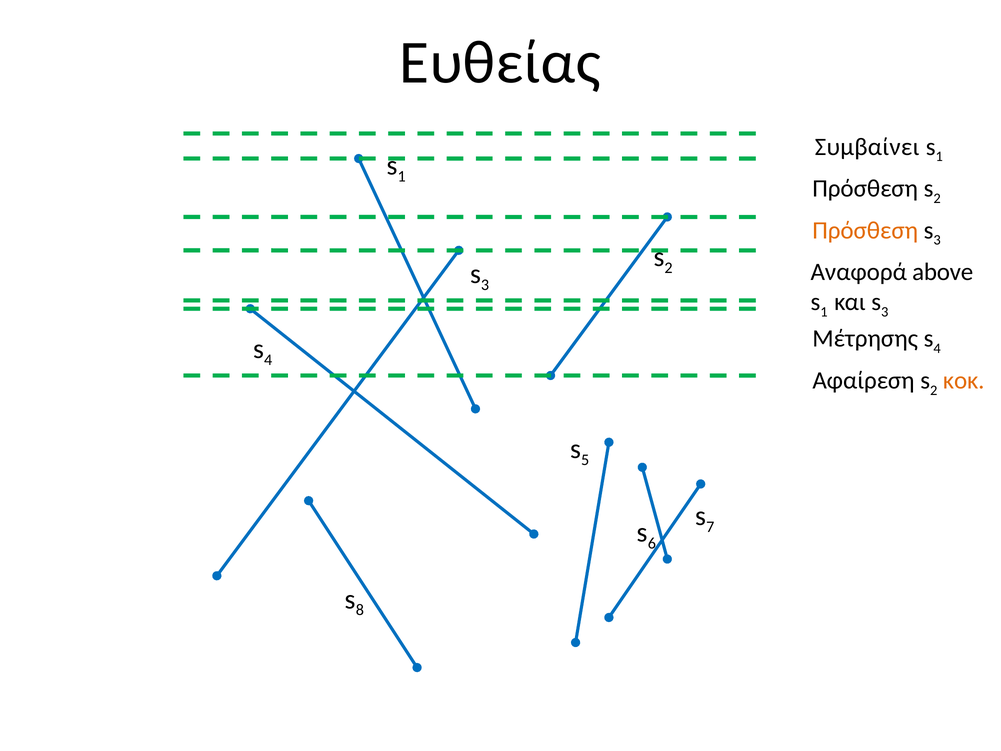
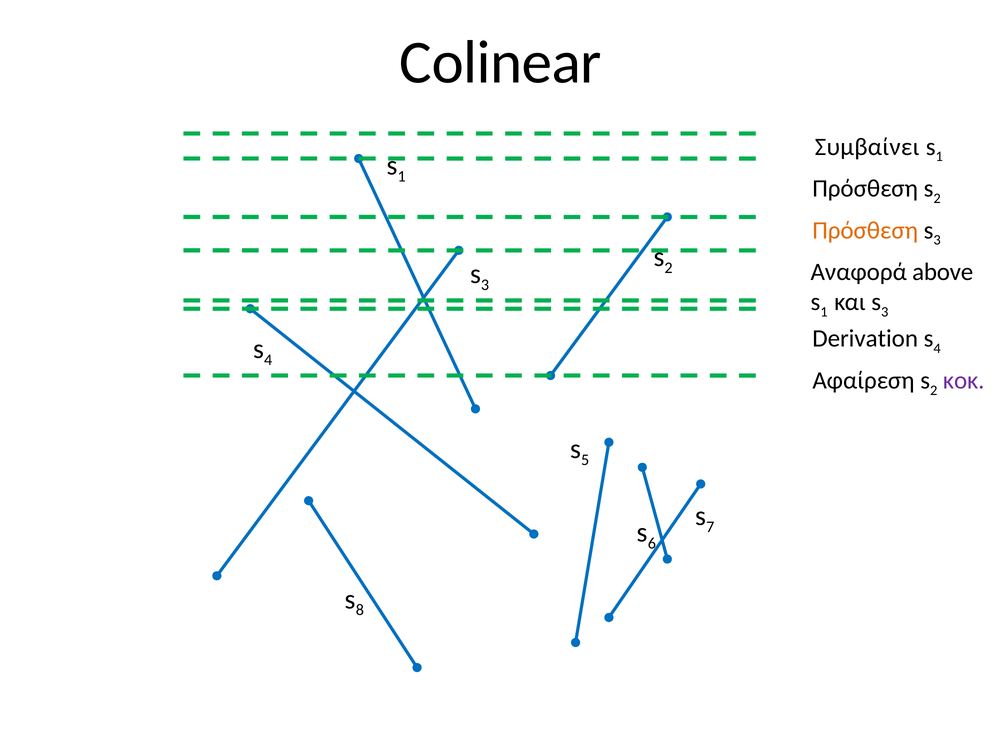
Ευθείας: Ευθείας -> Colinear (501, 63)
Μέτρησης: Μέτρησης -> Derivation (865, 339)
κοκ colour: orange -> purple (964, 380)
